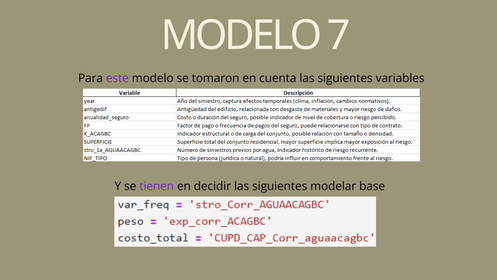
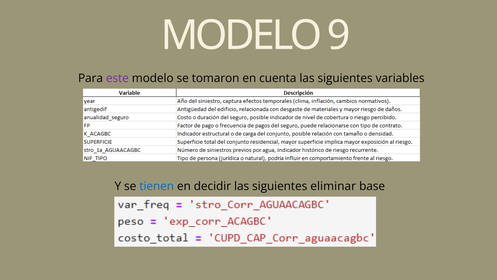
7: 7 -> 9 (339, 35)
tienen colour: purple -> blue (157, 186)
modelar: modelar -> eliminar (333, 186)
